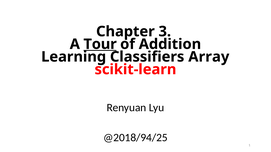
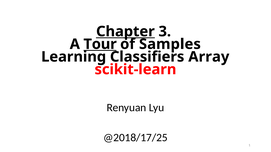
Chapter underline: none -> present (125, 32)
Addition: Addition -> Samples (170, 44)
@2018/94/25: @2018/94/25 -> @2018/17/25 (135, 138)
